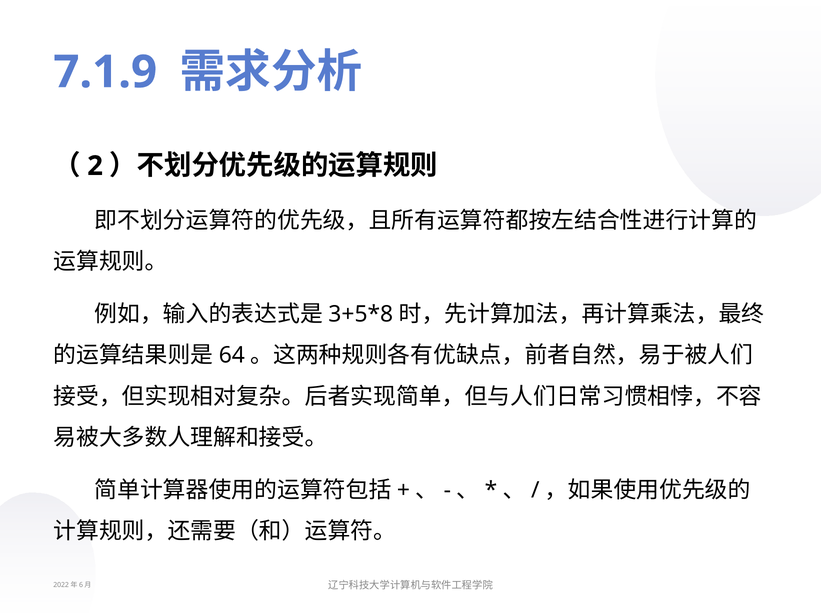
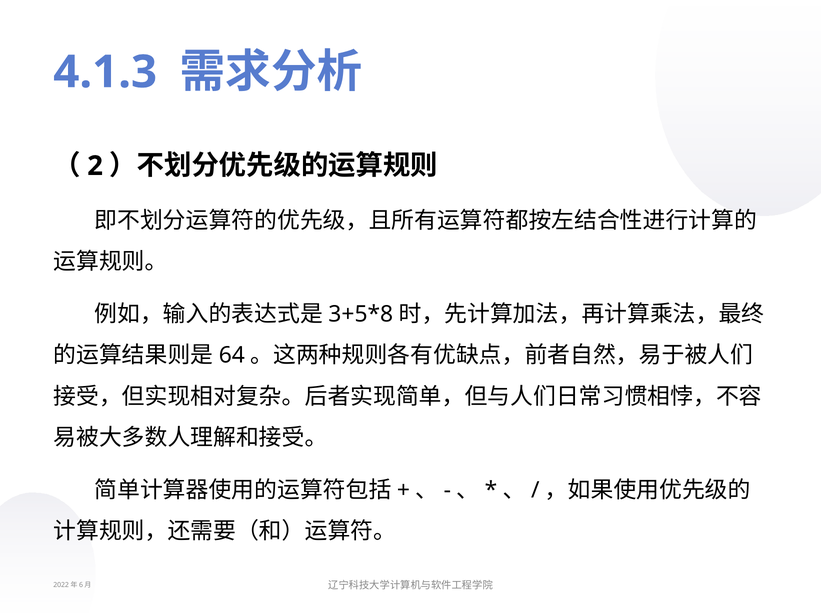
7.1.9: 7.1.9 -> 4.1.3 (105, 72)
